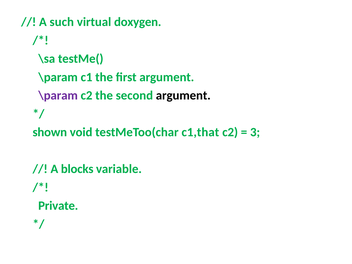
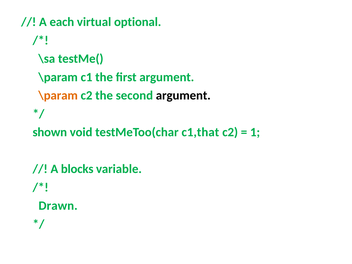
such: such -> each (62, 22)
doxygen: doxygen -> optional (138, 22)
\param colour: purple -> orange (58, 96)
3: 3 -> 1 (255, 132)
Private: Private -> Drawn (58, 206)
